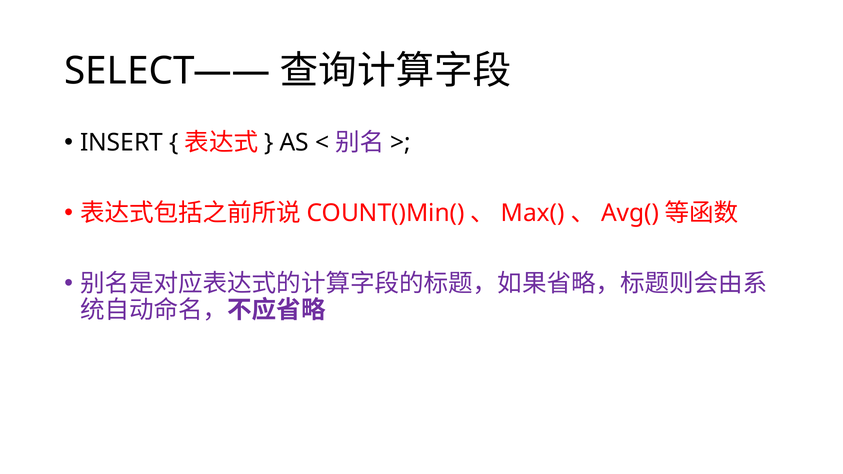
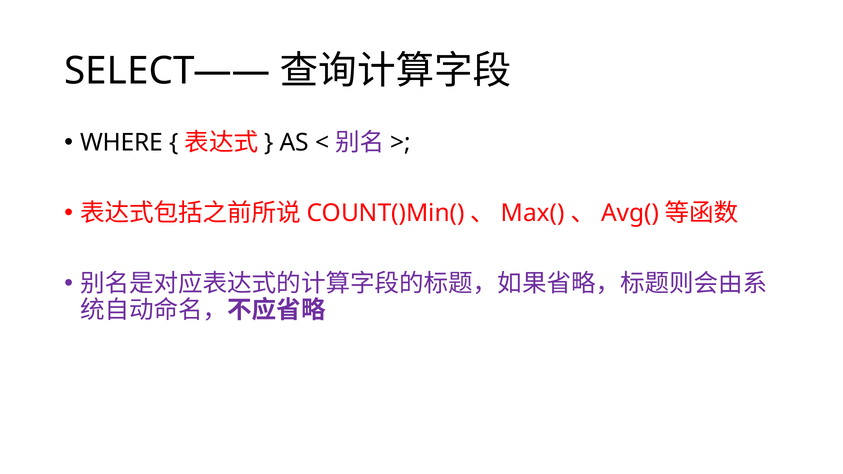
INSERT: INSERT -> WHERE (122, 143)
